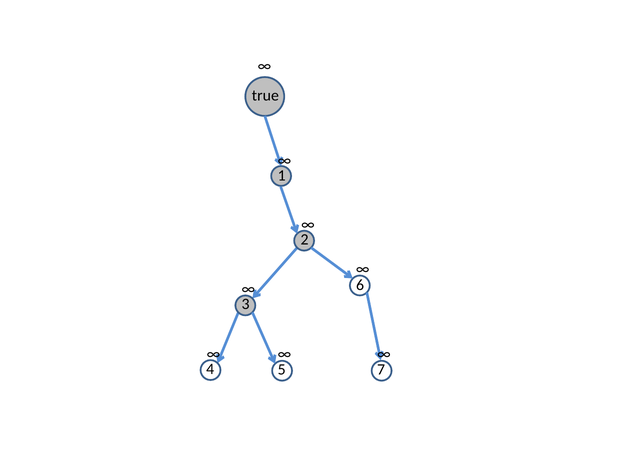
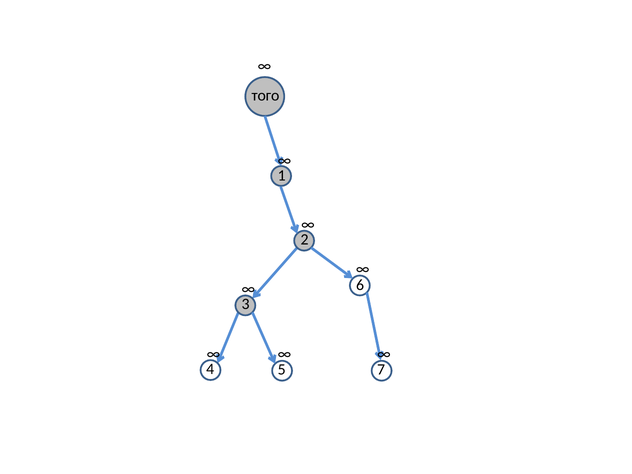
true: true -> того (265, 96)
